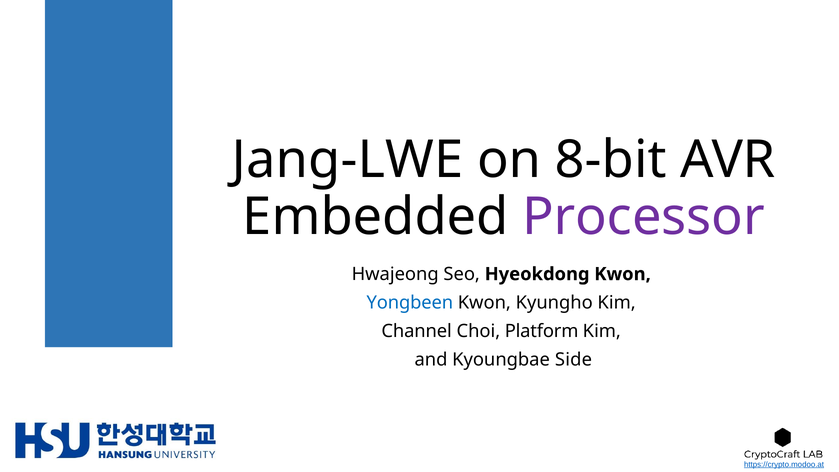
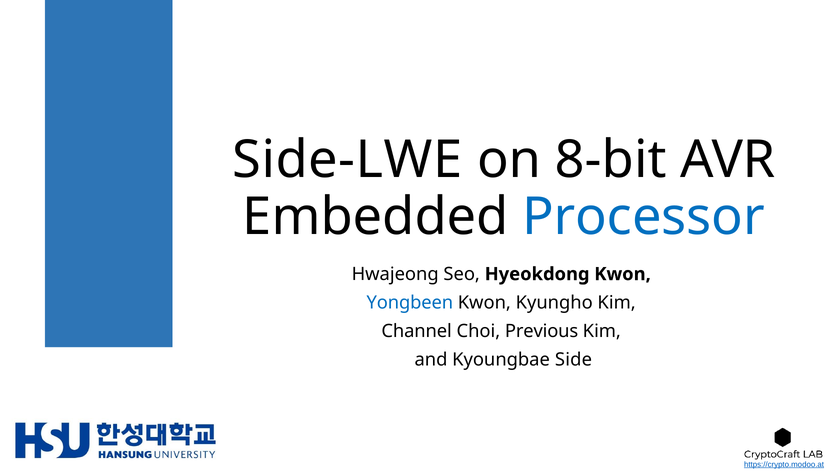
Jang-LWE: Jang-LWE -> Side-LWE (347, 160)
Processor colour: purple -> blue (643, 217)
Platform: Platform -> Previous (542, 331)
